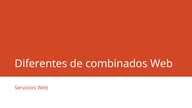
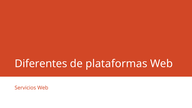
combinados: combinados -> plataformas (116, 64)
